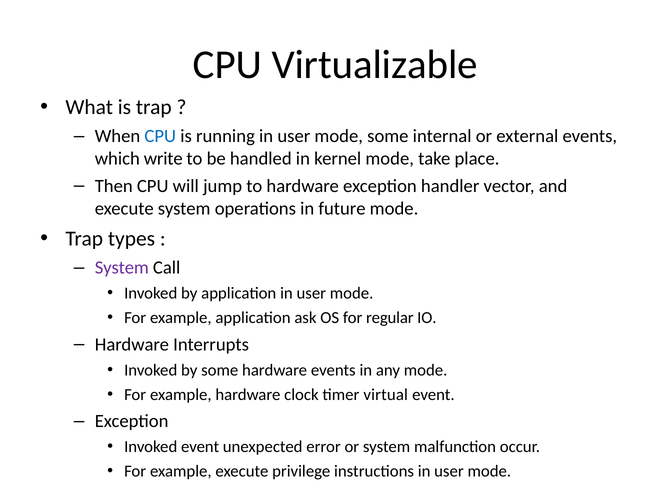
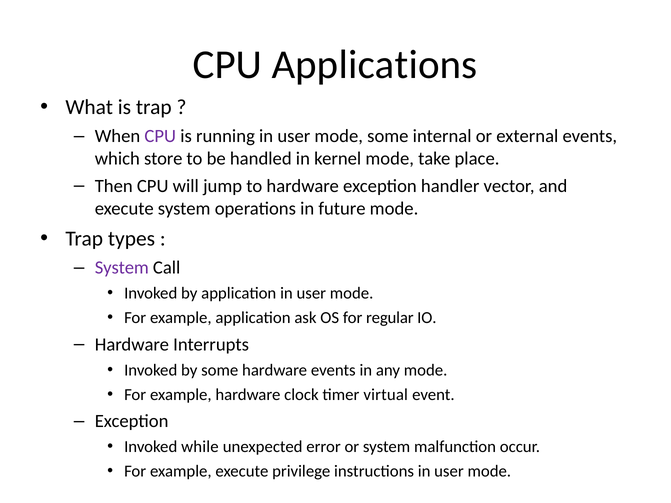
Virtualizable: Virtualizable -> Applications (374, 65)
CPU colour: blue -> purple (160, 136)
write: write -> store (163, 159)
Invoked event: event -> while (200, 447)
